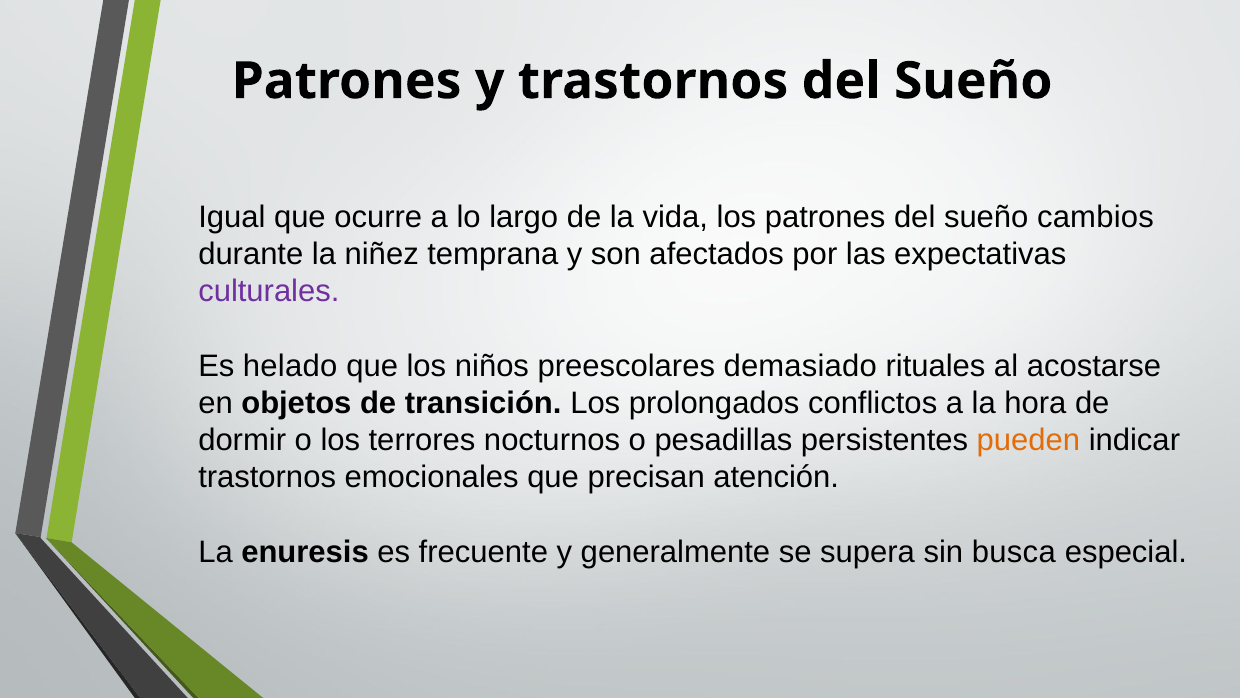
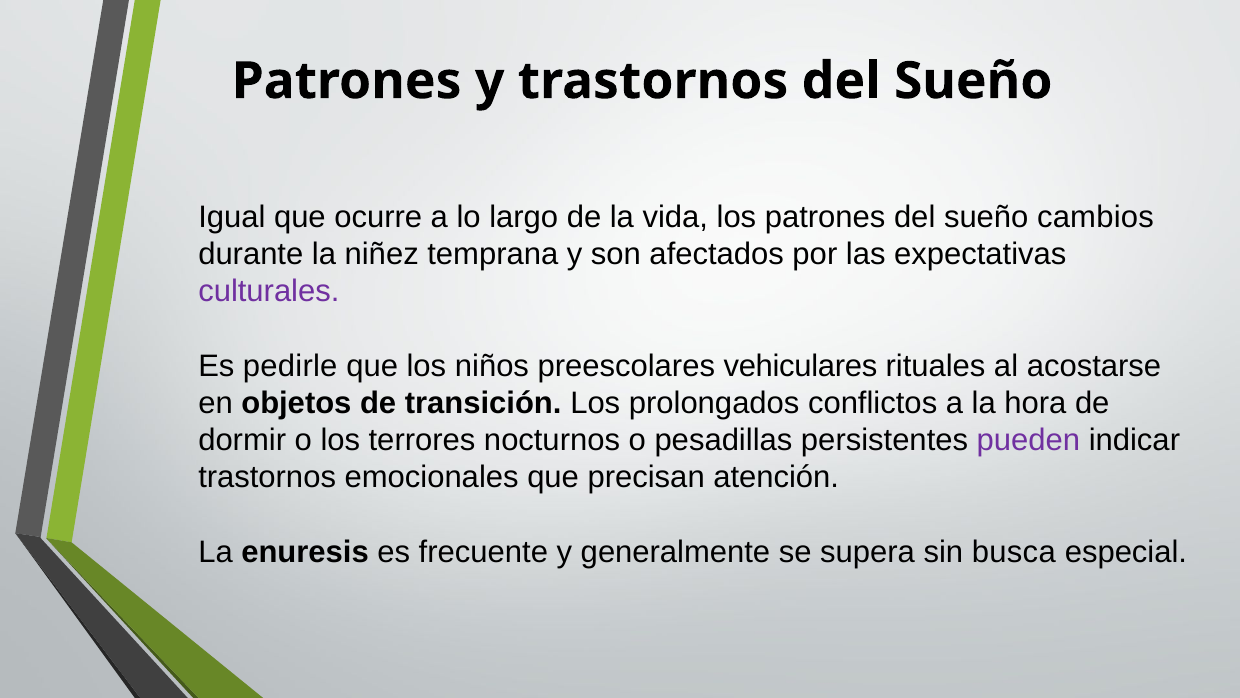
helado: helado -> pedirle (290, 366)
demasiado: demasiado -> vehiculares (800, 366)
pueden colour: orange -> purple (1028, 440)
